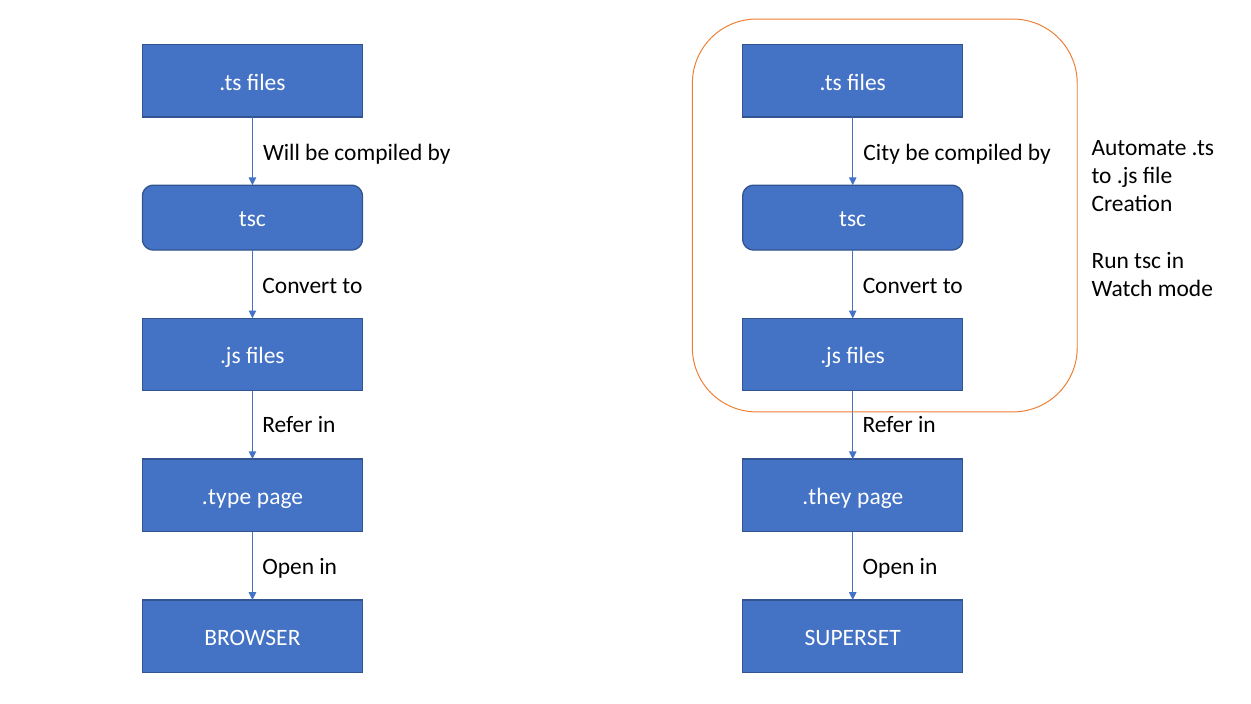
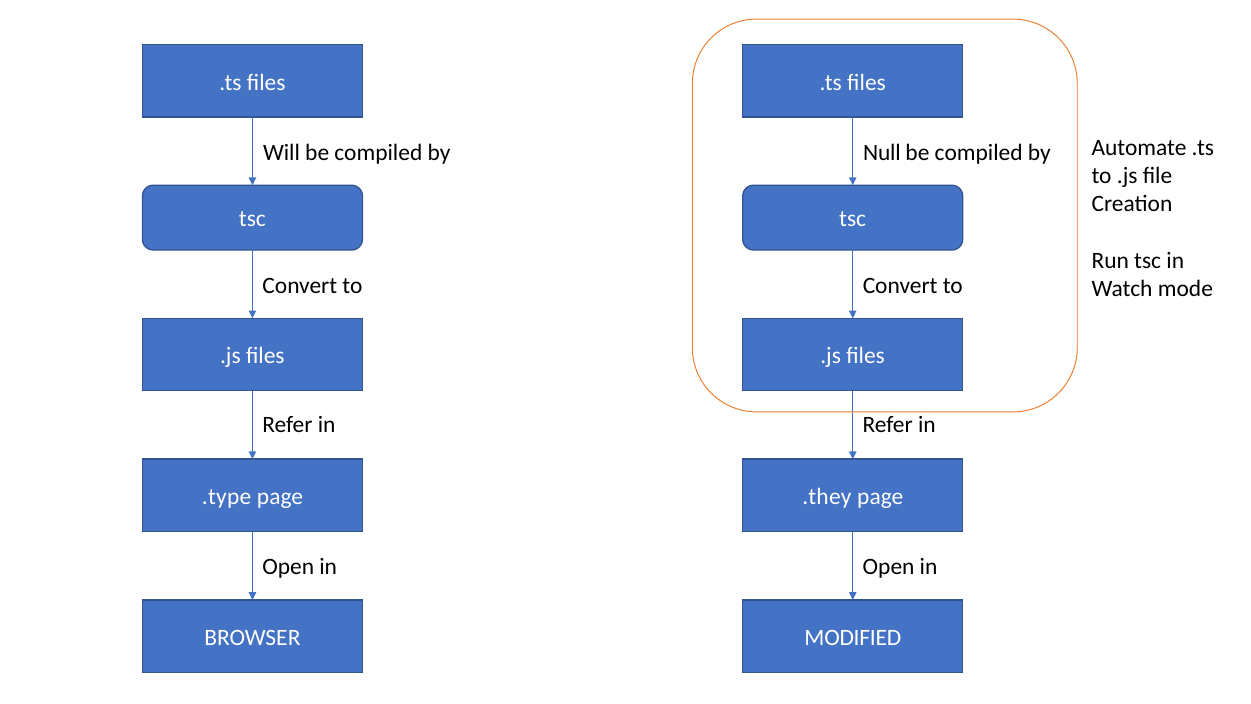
City: City -> Null (882, 152)
SUPERSET: SUPERSET -> MODIFIED (853, 638)
